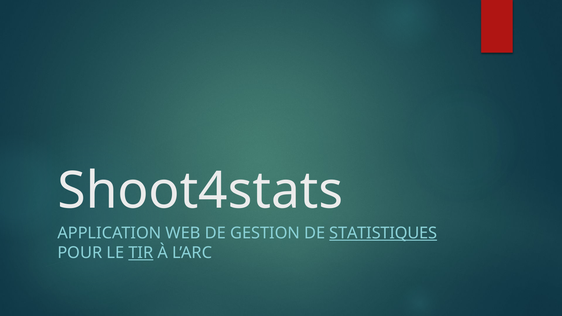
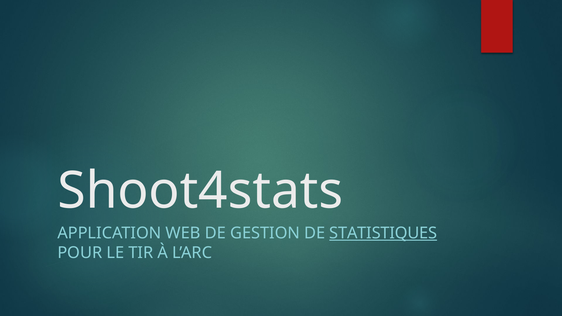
TIR underline: present -> none (141, 253)
